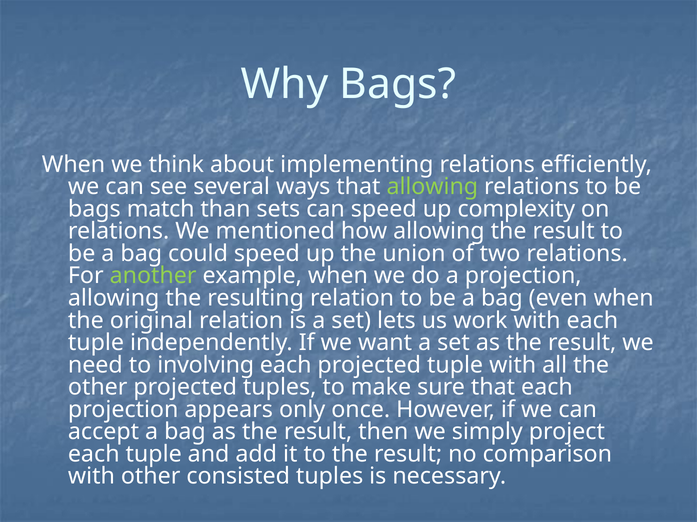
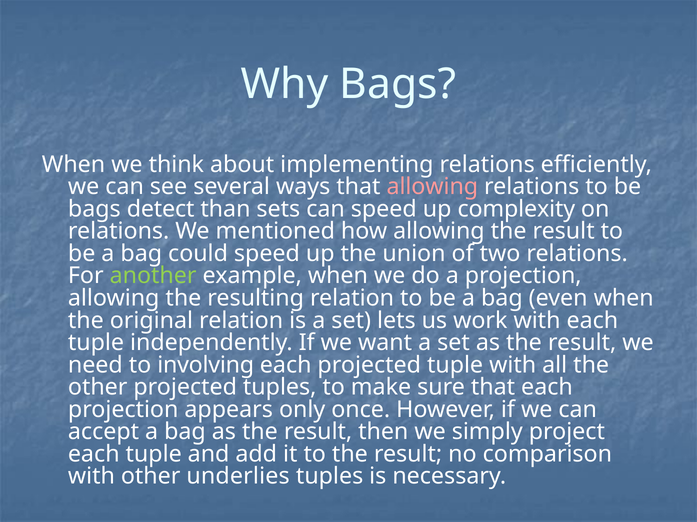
allowing colour: light green -> pink (432, 187)
match: match -> detect (161, 209)
consisted: consisted -> underlies (238, 477)
